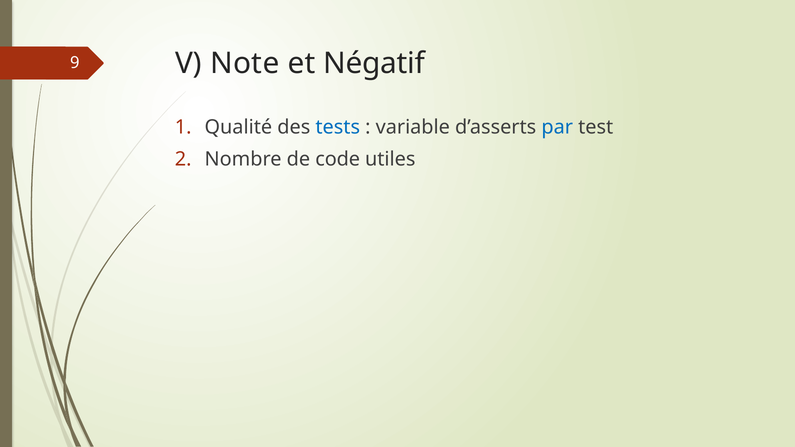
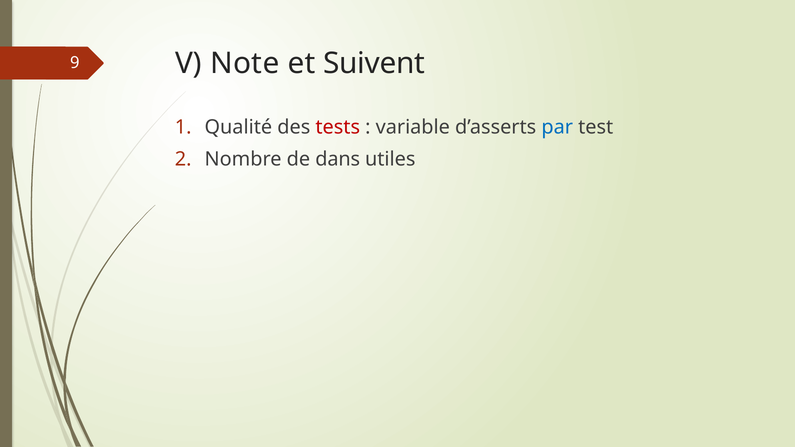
Négatif: Négatif -> Suivent (374, 64)
tests colour: blue -> red (338, 127)
code: code -> dans (338, 159)
